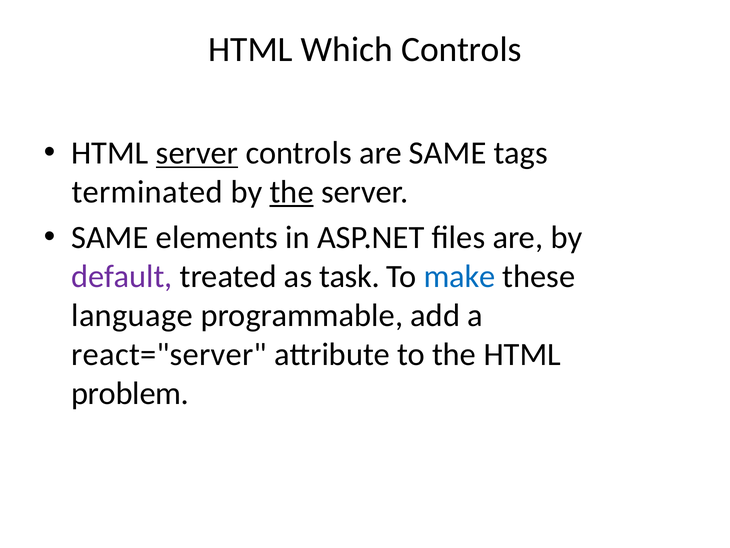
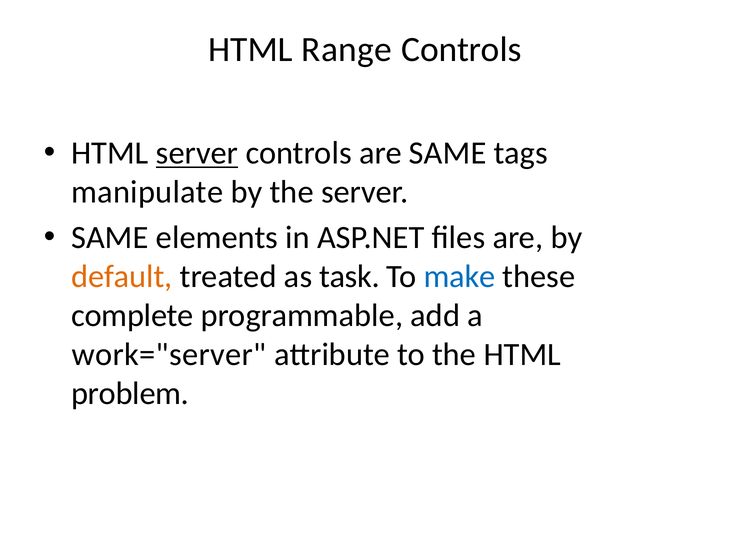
Which: Which -> Range (347, 49)
terminated: terminated -> manipulate (147, 192)
the underline: present -> none (292, 192)
default colour: purple -> orange (122, 276)
language: language -> complete (132, 315)
react="server: react="server -> work="server (169, 354)
